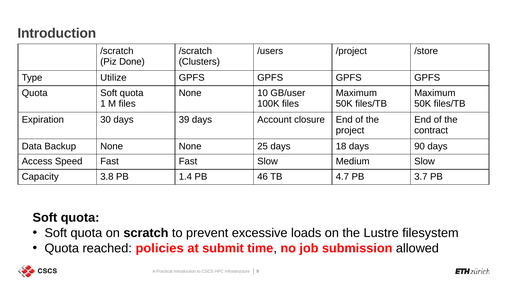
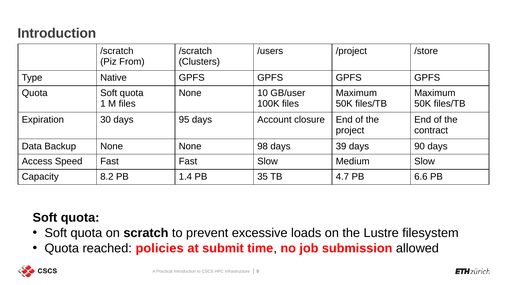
Done: Done -> From (132, 62)
Utilize: Utilize -> Native (113, 78)
39: 39 -> 95 (184, 120)
25: 25 -> 98 (263, 146)
18: 18 -> 39 (341, 146)
3.8: 3.8 -> 8.2 (107, 177)
46: 46 -> 35 (263, 177)
3.7: 3.7 -> 6.6 (421, 177)
